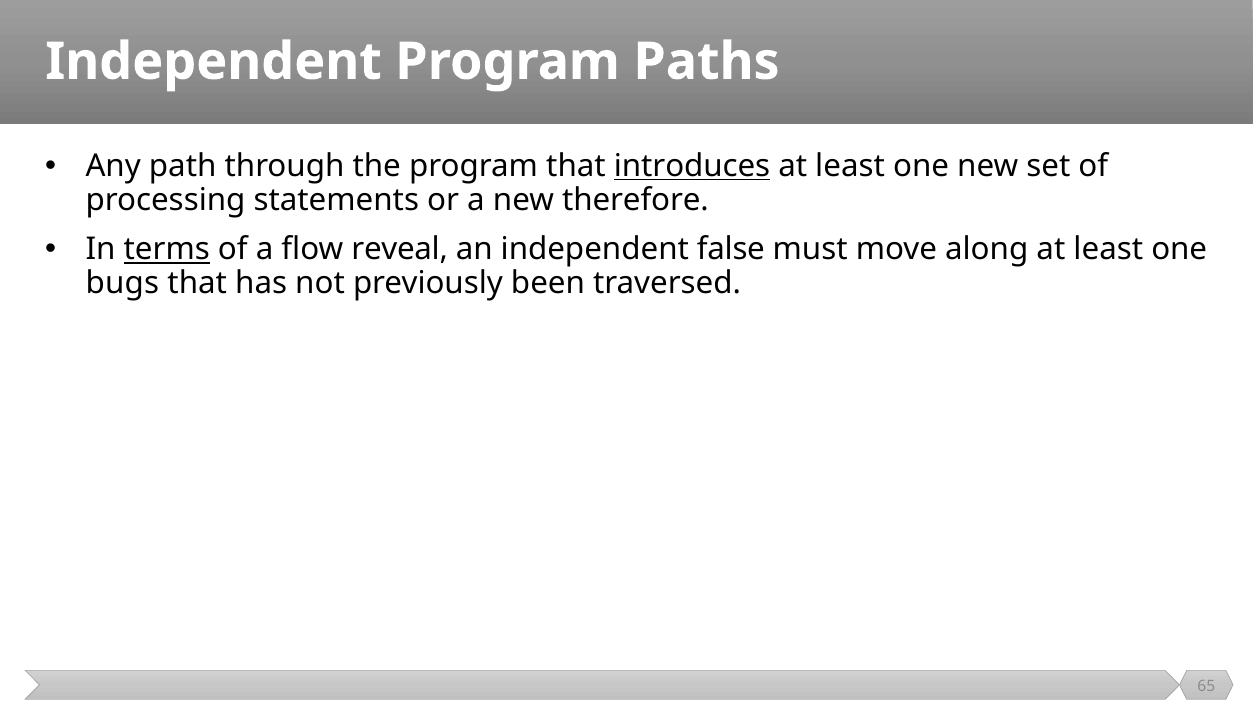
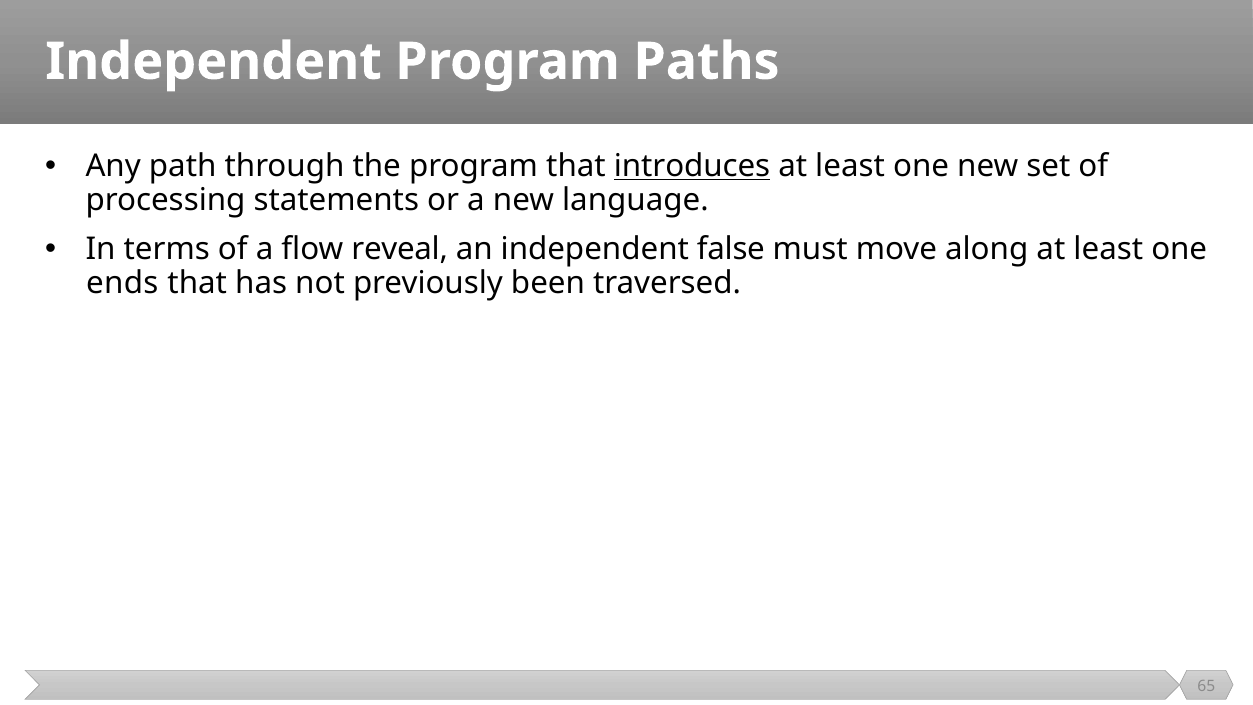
therefore: therefore -> language (635, 200)
terms underline: present -> none (167, 249)
bugs: bugs -> ends (122, 283)
